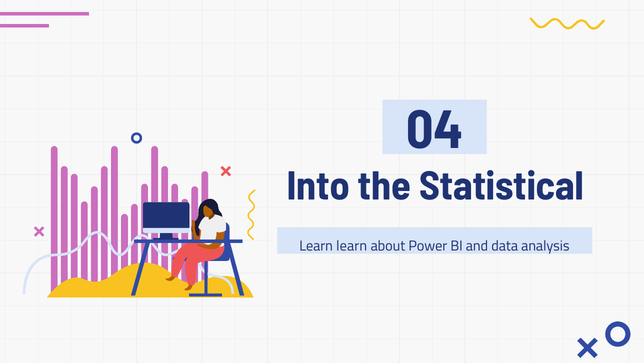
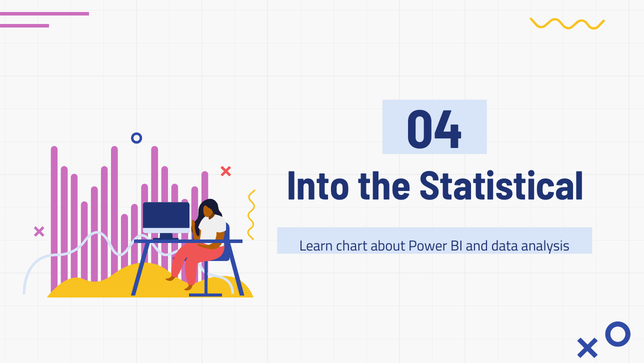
Learn learn: learn -> chart (352, 245)
